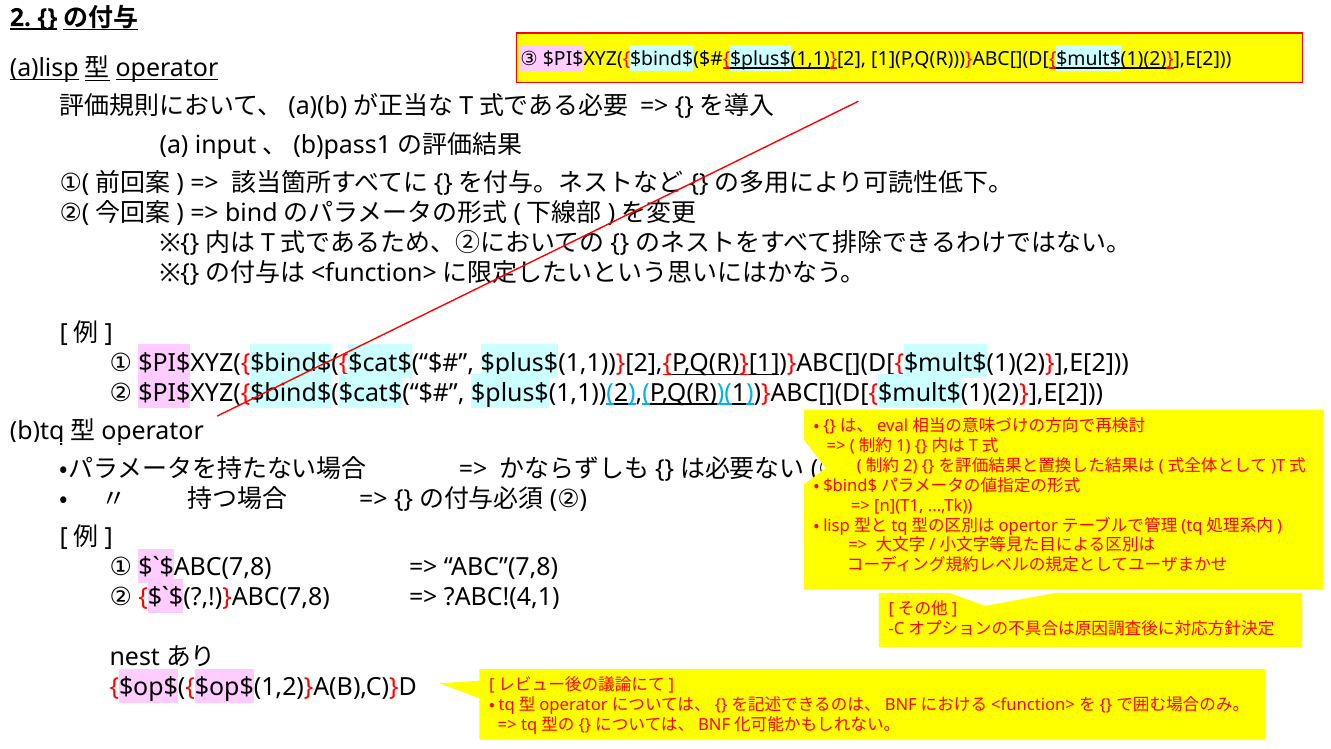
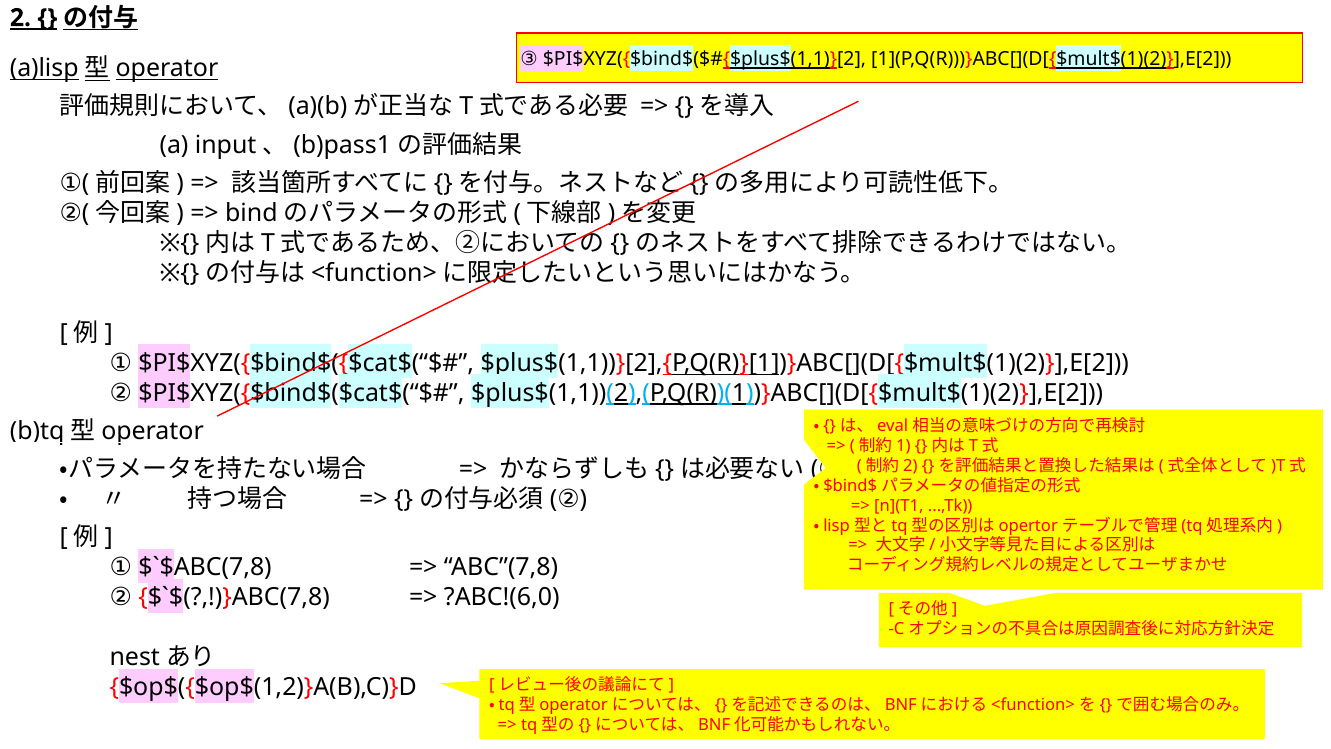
?ABC!(4,1: ?ABC!(4,1 -> ?ABC!(6,0 (502, 597)
